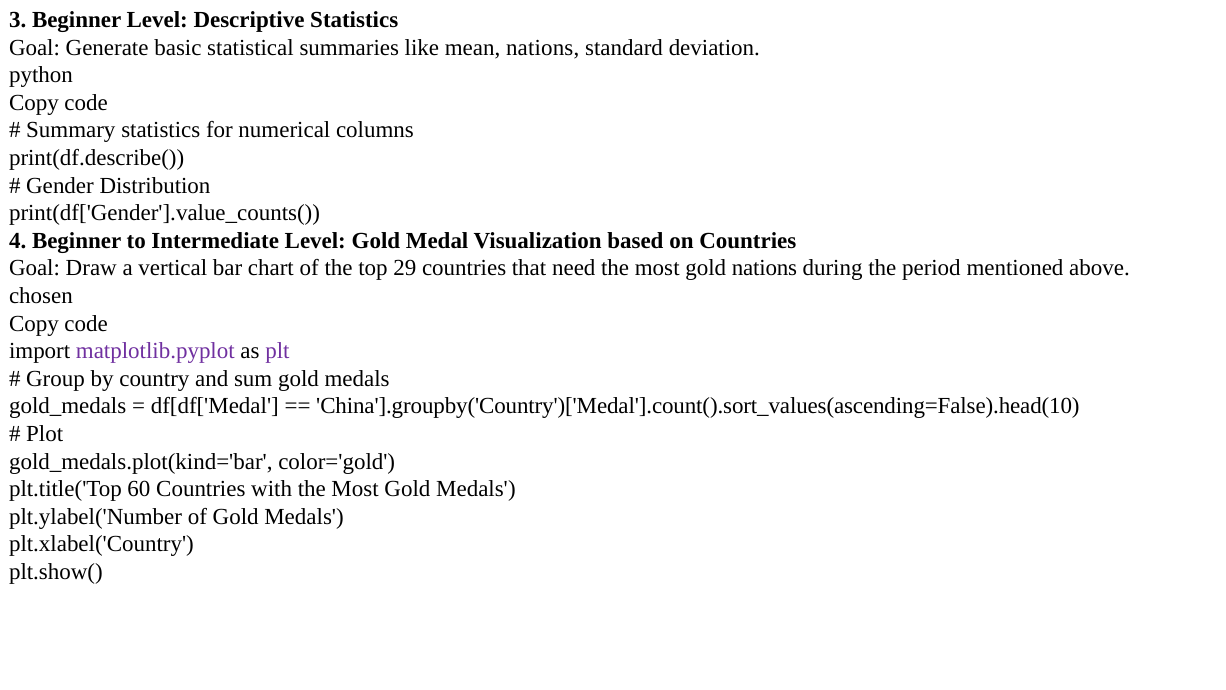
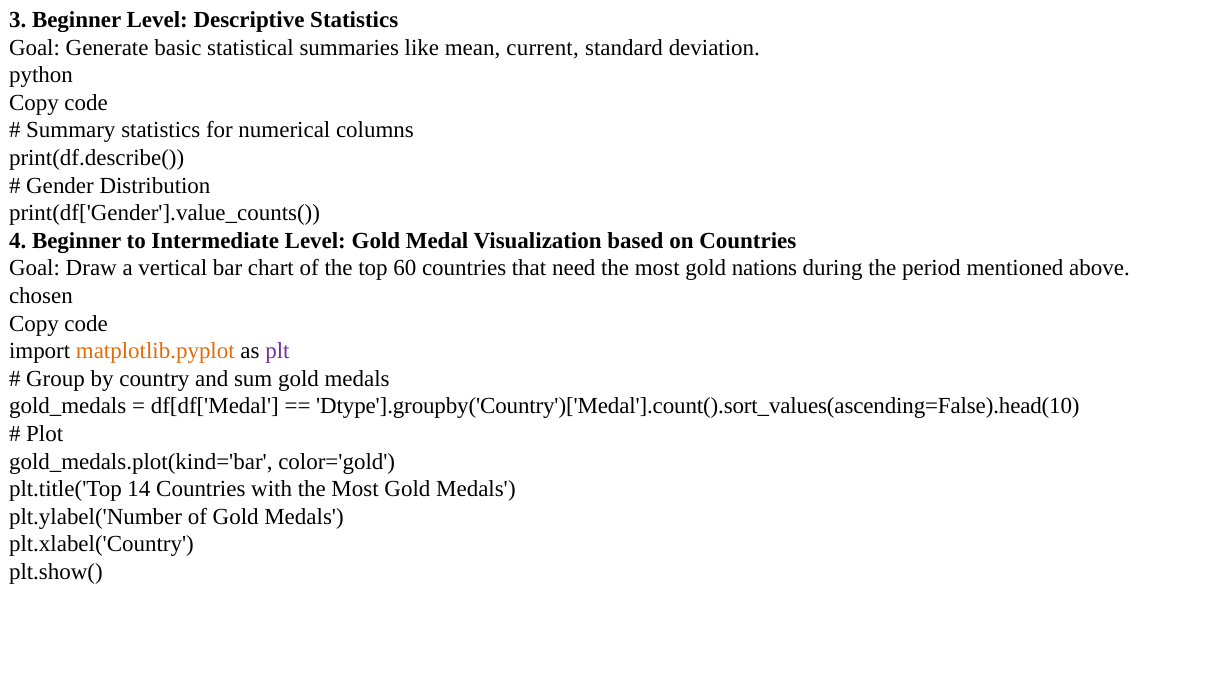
mean nations: nations -> current (543, 47)
29: 29 -> 60 (405, 268)
matplotlib.pyplot colour: purple -> orange (155, 351)
China'].groupby('Country')['Medal'].count().sort_values(ascending=False).head(10: China'].groupby('Country')['Medal'].count().sort_values(ascending=False).head(10 -> Dtype'].groupby('Country')['Medal'].count().sort_values(ascending=False).head(10 (698, 406)
60: 60 -> 14 (139, 489)
